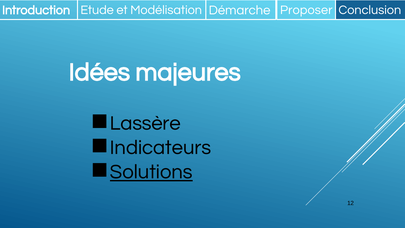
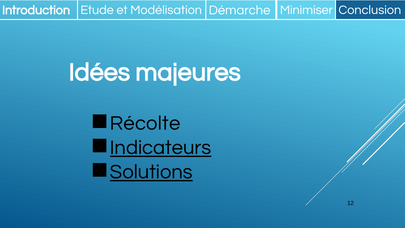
Proposer: Proposer -> Minimiser (306, 10)
Lassère: Lassère -> Récolte (145, 123)
Indicateurs underline: none -> present (161, 147)
